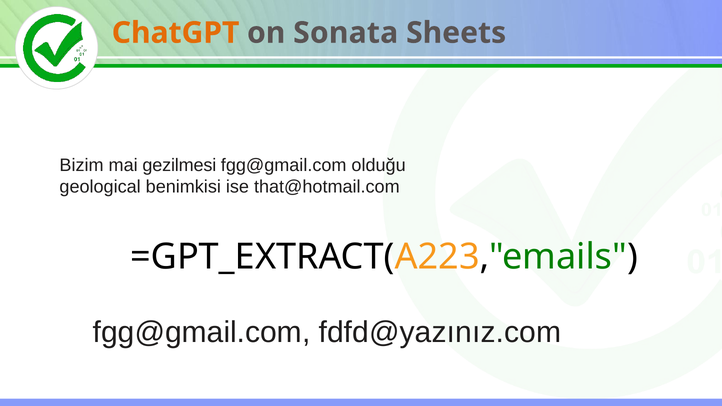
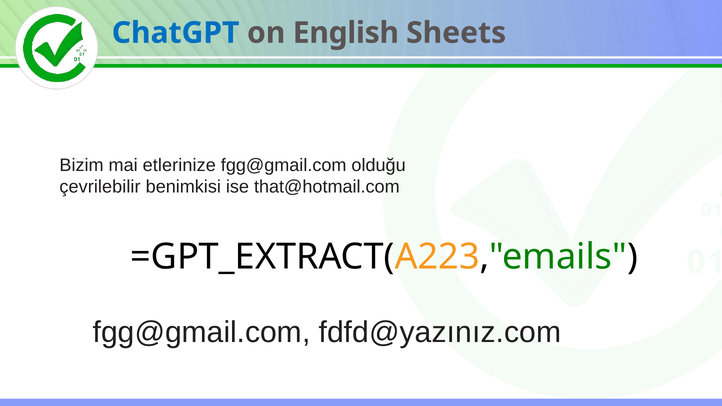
ChatGPT colour: orange -> blue (176, 33)
Sonata: Sonata -> English (346, 33)
gezilmesi: gezilmesi -> etlerinize (179, 165)
geological: geological -> çevrilebilir (100, 187)
